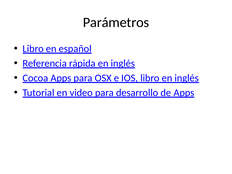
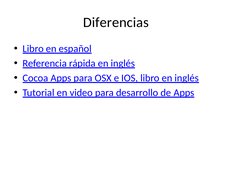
Parámetros: Parámetros -> Diferencias (116, 22)
